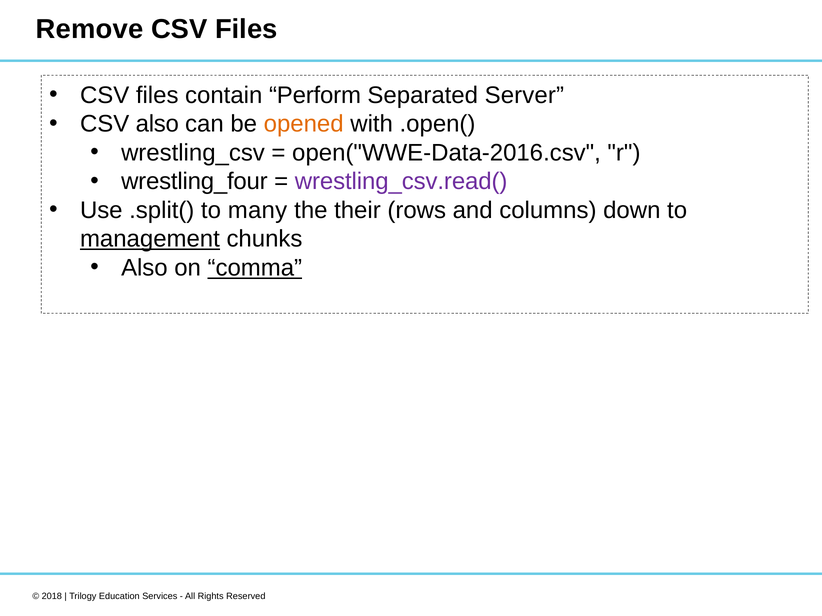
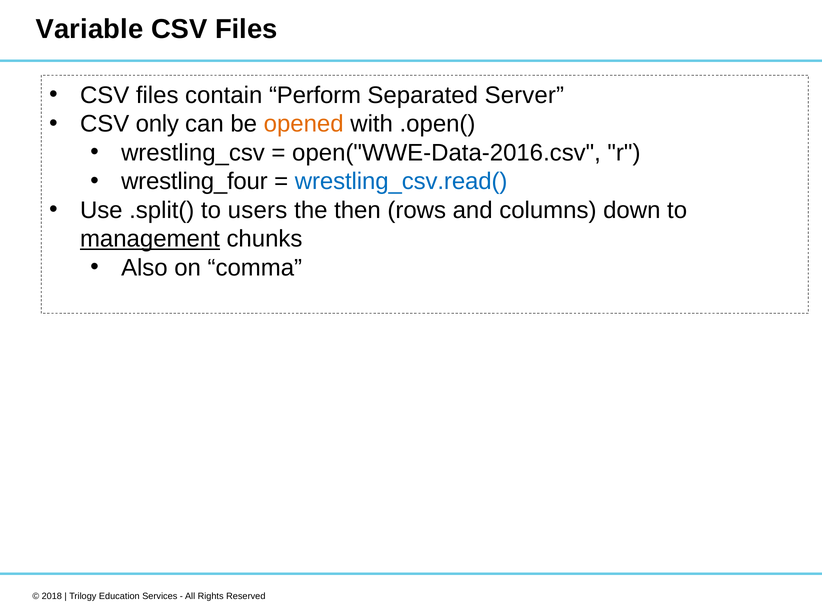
Remove: Remove -> Variable (90, 29)
CSV also: also -> only (157, 124)
wrestling_csv.read( colour: purple -> blue (401, 182)
many: many -> users (258, 210)
their: their -> then (357, 210)
comma underline: present -> none (255, 268)
